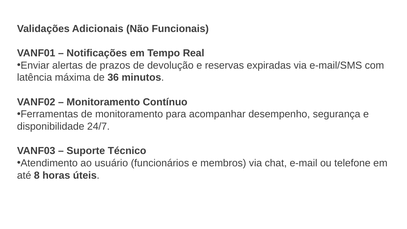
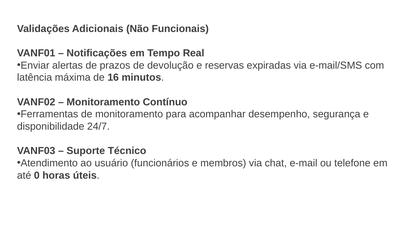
36: 36 -> 16 (113, 78)
8: 8 -> 0 (37, 175)
